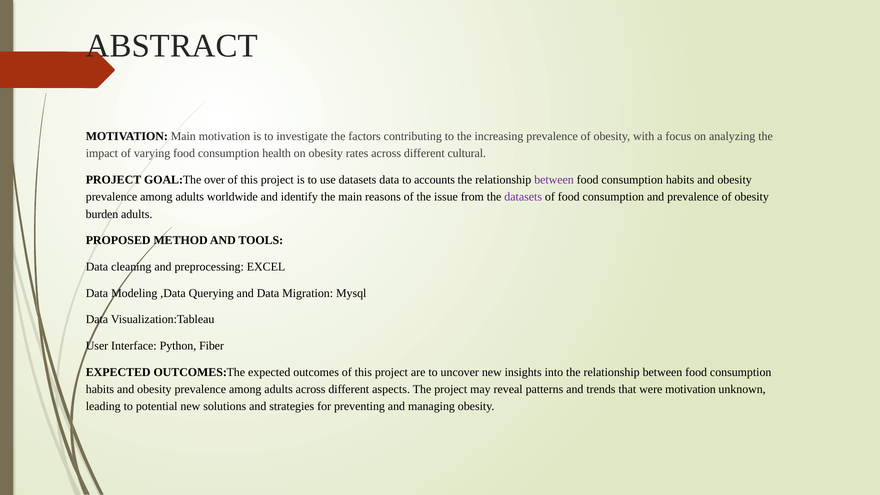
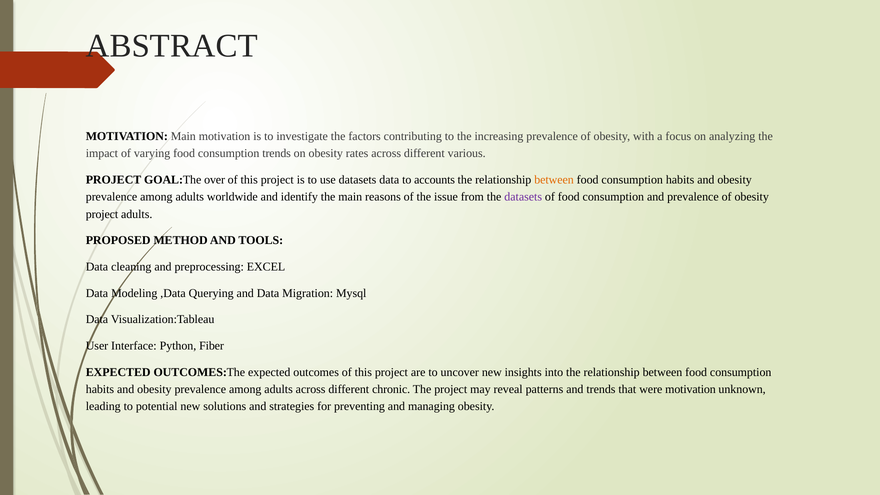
consumption health: health -> trends (277, 153)
cultural: cultural -> various (467, 153)
between colour: purple -> orange (554, 180)
burden: burden -> project (102, 214)
aspects: aspects -> chronic (391, 389)
